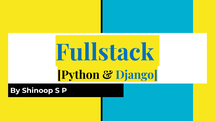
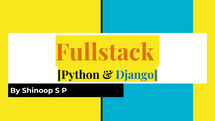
Fullstack colour: blue -> orange (105, 53)
